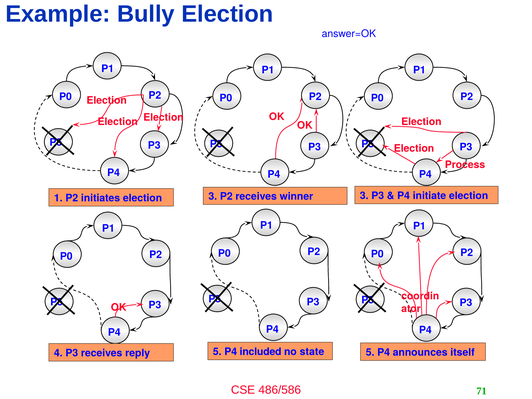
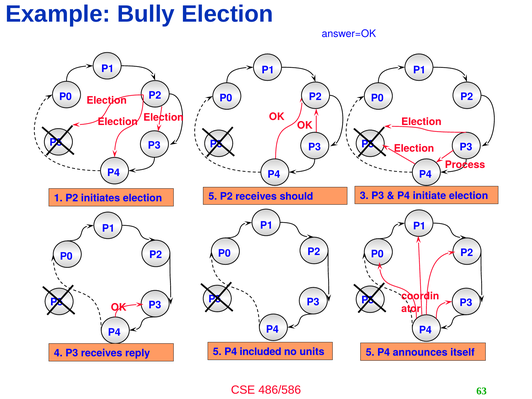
election 3: 3 -> 5 (213, 196)
winner: winner -> should (296, 196)
state: state -> units (312, 352)
71: 71 -> 63 (482, 391)
